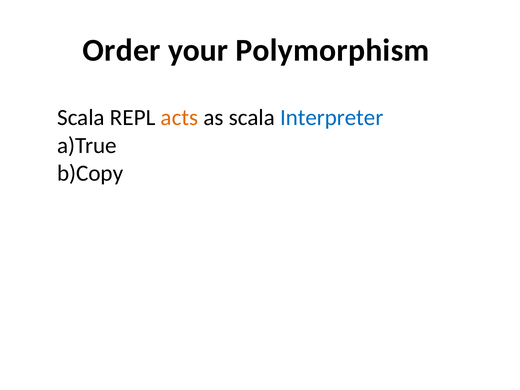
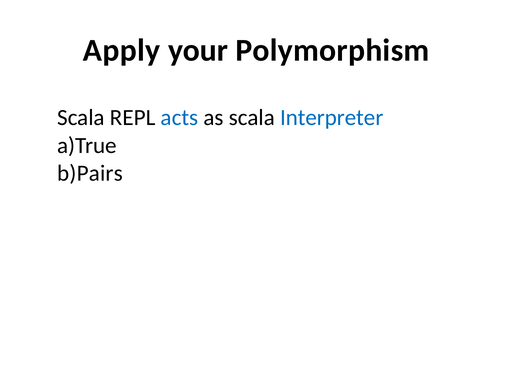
Order: Order -> Apply (122, 50)
acts colour: orange -> blue (179, 118)
b)Copy: b)Copy -> b)Pairs (90, 173)
